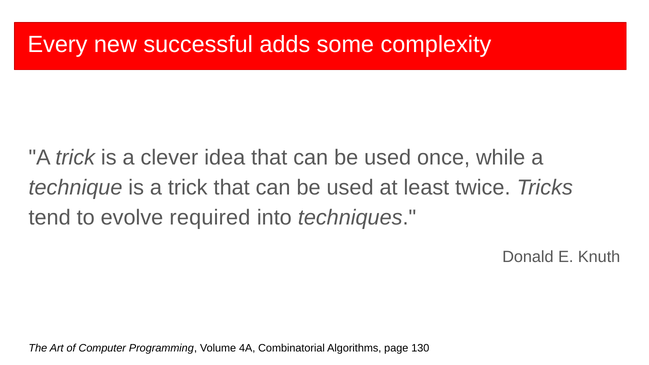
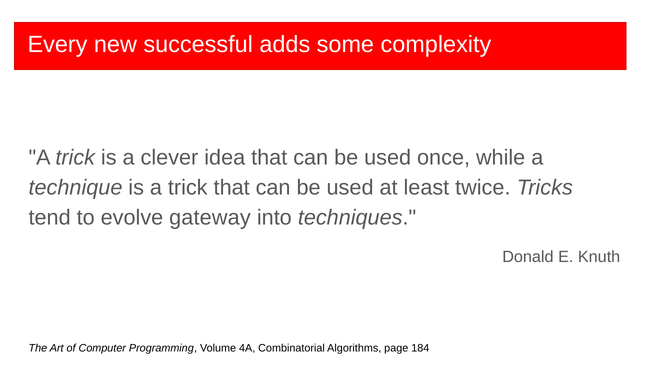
required: required -> gateway (210, 218)
130: 130 -> 184 (420, 348)
